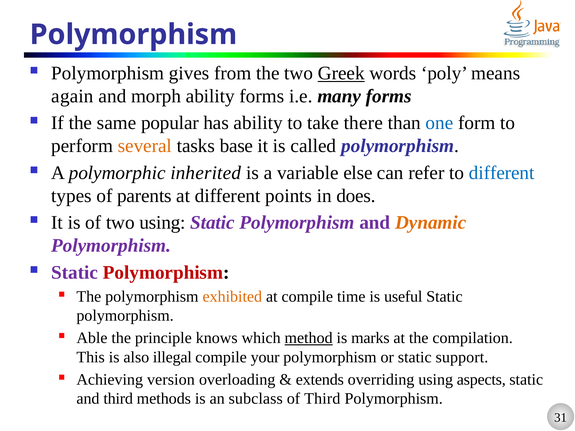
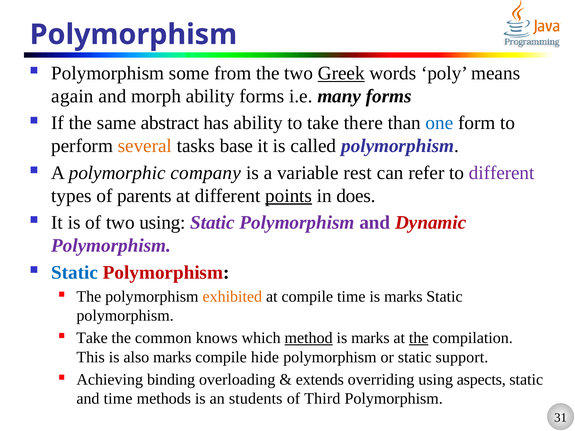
gives: gives -> some (189, 73)
popular: popular -> abstract (170, 123)
inherited: inherited -> company (206, 173)
else: else -> rest (358, 173)
different colour: blue -> purple (502, 173)
points underline: none -> present (289, 196)
Dynamic colour: orange -> red (431, 223)
Static colour: purple -> blue (75, 273)
time is useful: useful -> marks (403, 297)
Able: Able -> Take (92, 338)
principle: principle -> common (163, 338)
the underline: none -> present (419, 338)
also illegal: illegal -> marks (172, 357)
your: your -> hide (265, 357)
version: version -> binding (171, 380)
and third: third -> time (118, 399)
subclass: subclass -> students (256, 399)
